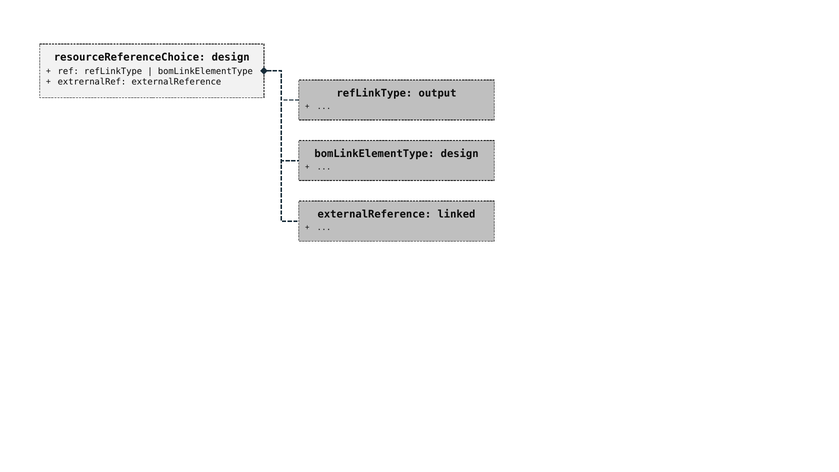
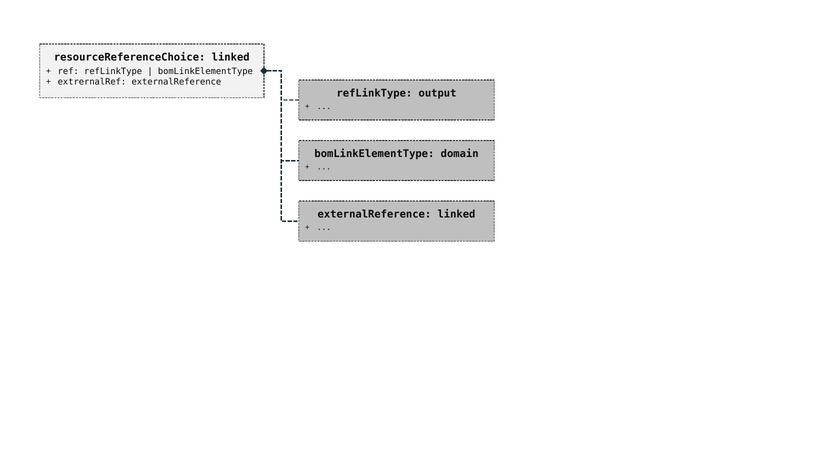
resourceReferenceChoice design: design -> linked (231, 57)
bomLinkElementType design: design -> domain (460, 154)
